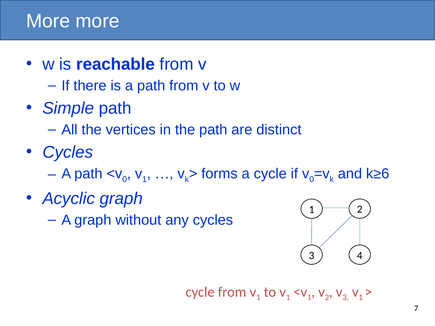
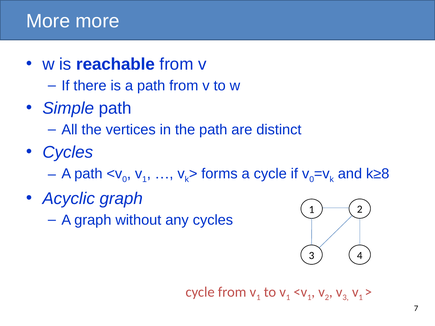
k≥6: k≥6 -> k≥8 (378, 174)
